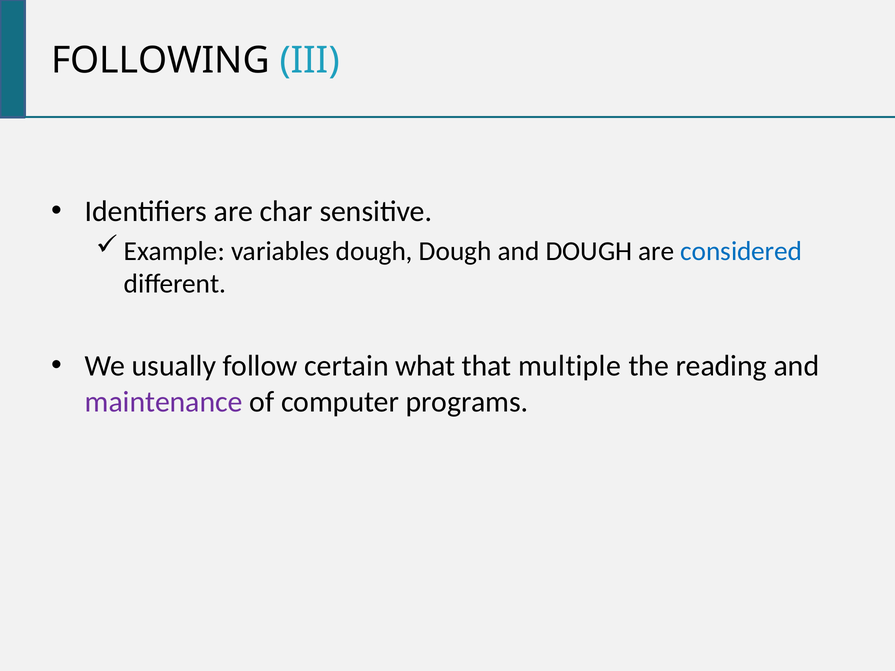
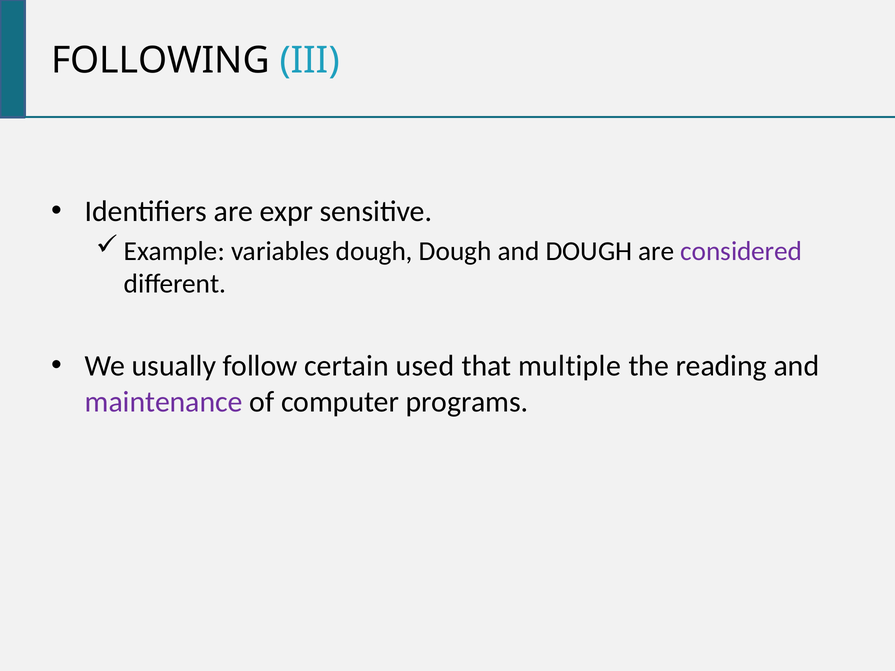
char: char -> expr (286, 212)
considered colour: blue -> purple (741, 251)
what: what -> used (425, 366)
